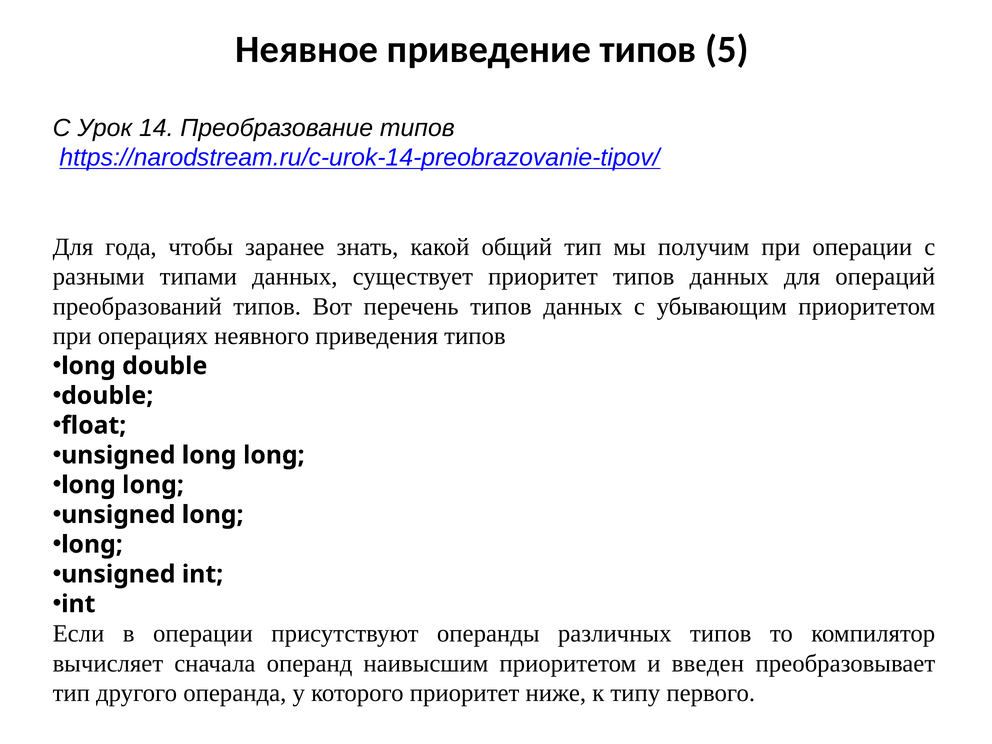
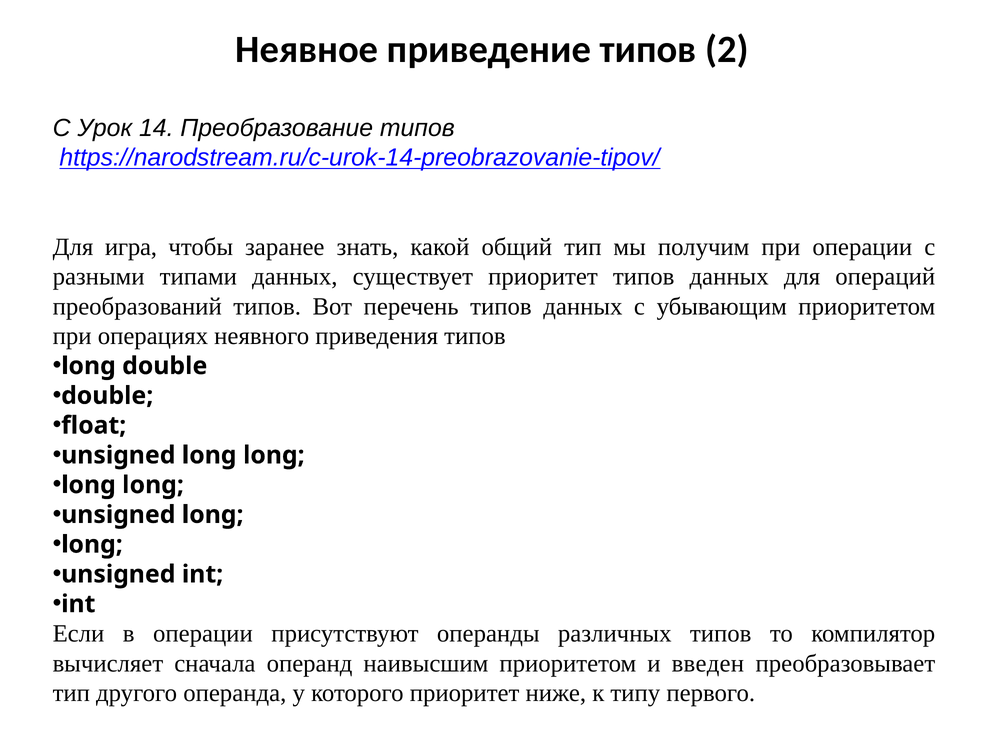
5: 5 -> 2 (727, 50)
года: года -> игра (131, 247)
